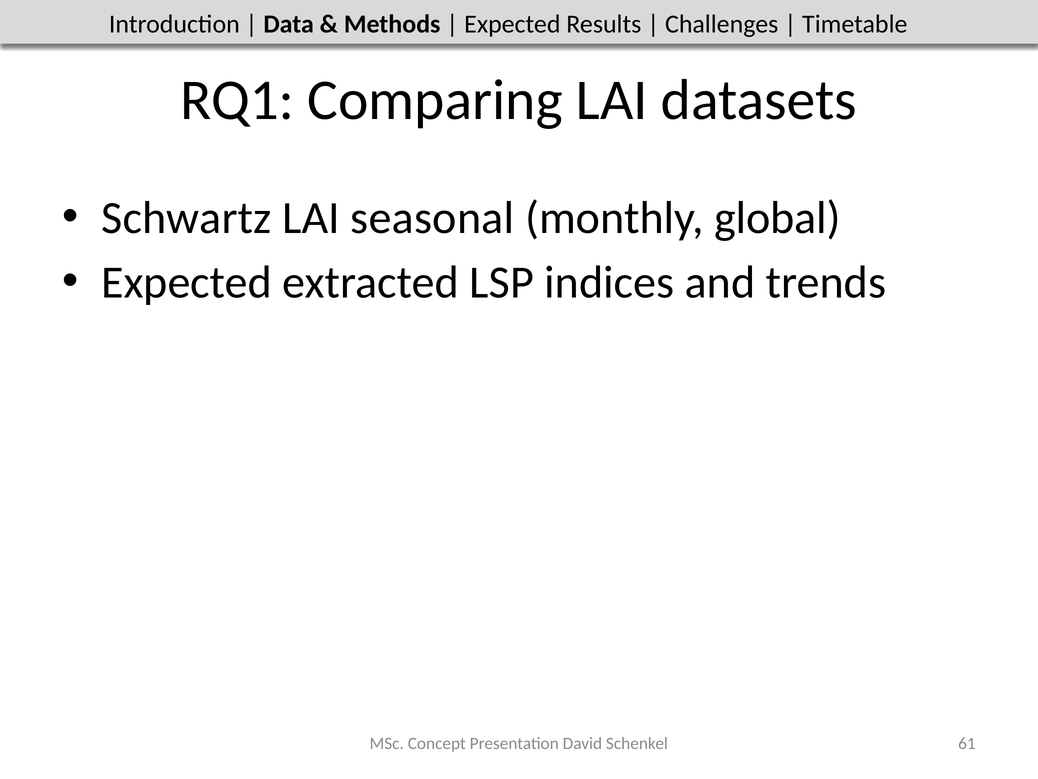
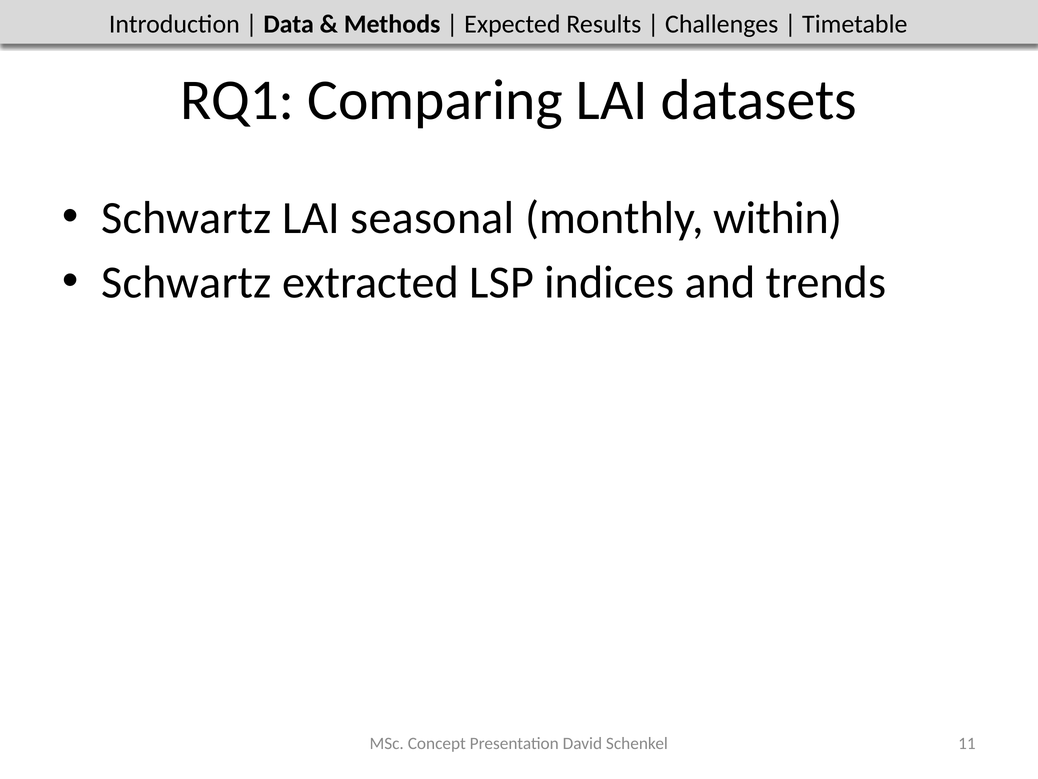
global: global -> within (778, 218)
Expected: Expected -> Schwartz (186, 282)
61: 61 -> 11 (967, 743)
